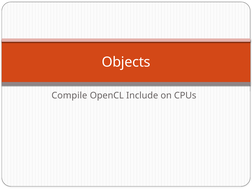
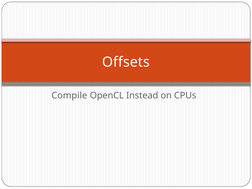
Objects: Objects -> Offsets (126, 62)
Include: Include -> Instead (142, 96)
